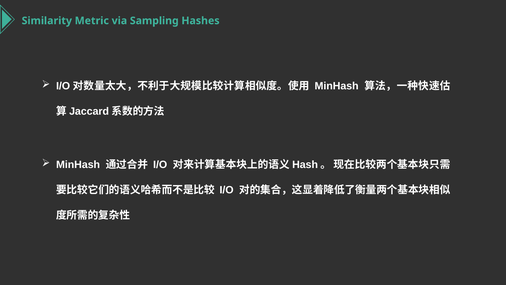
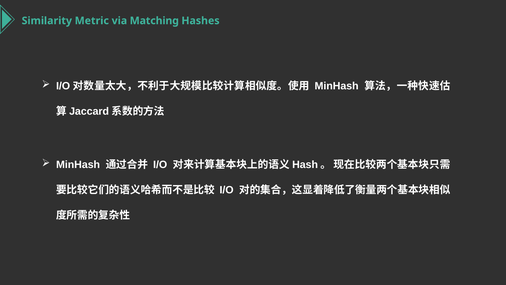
Sampling: Sampling -> Matching (154, 21)
